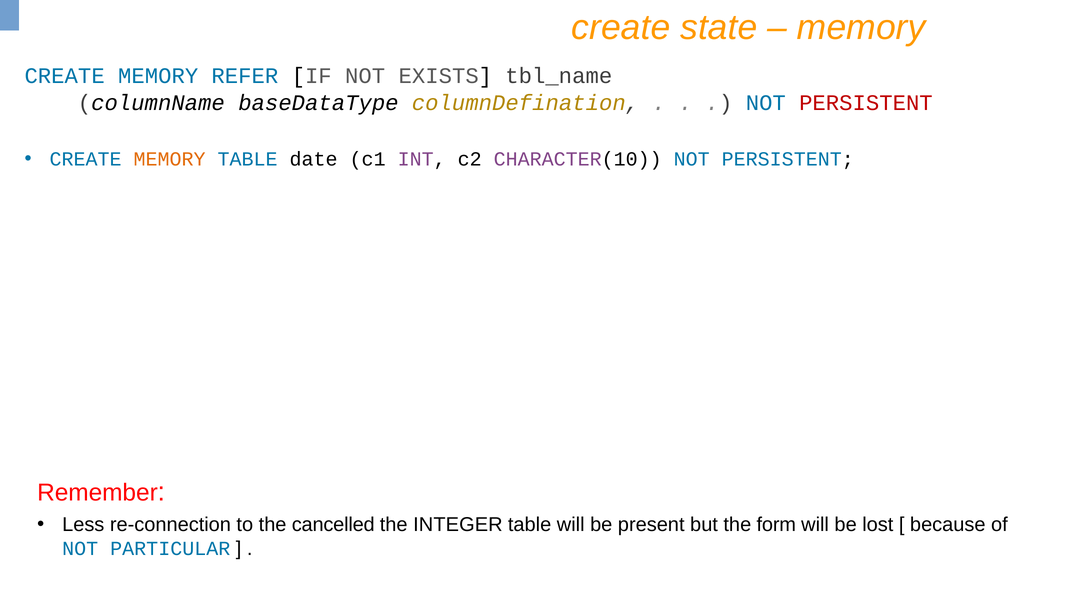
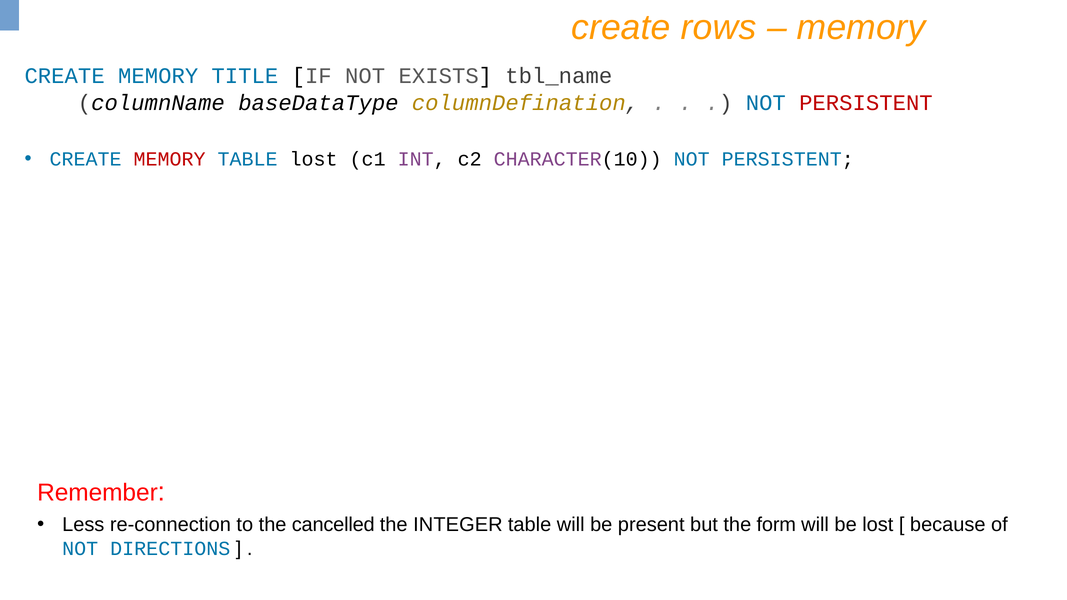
state: state -> rows (719, 28)
REFER: REFER -> TITLE (245, 76)
MEMORY colour: orange -> red (170, 159)
TABLE date: date -> lost (314, 159)
PARTICULAR: PARTICULAR -> DIRECTIONS (170, 549)
